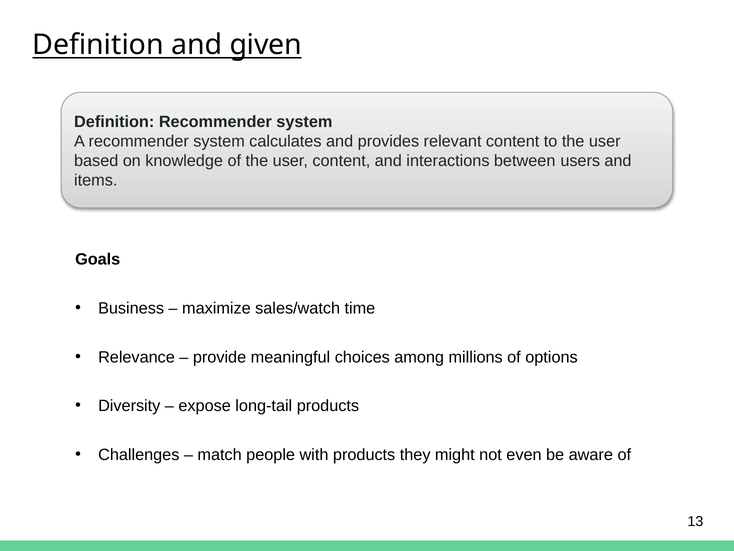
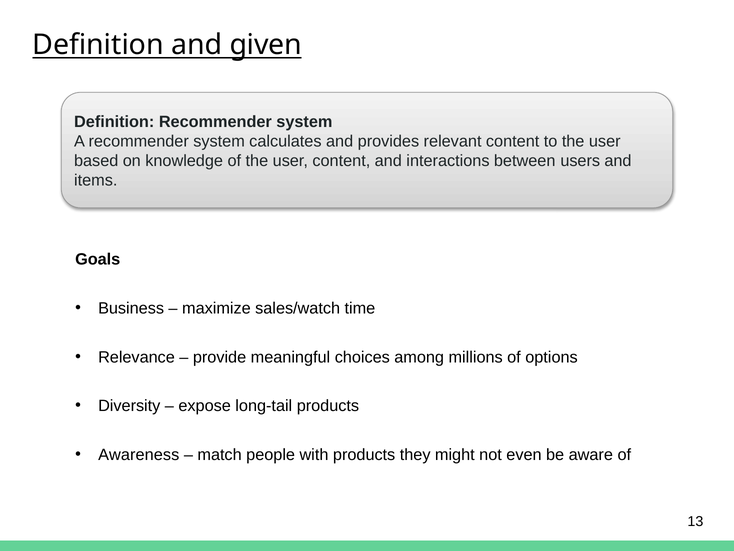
Challenges: Challenges -> Awareness (139, 455)
